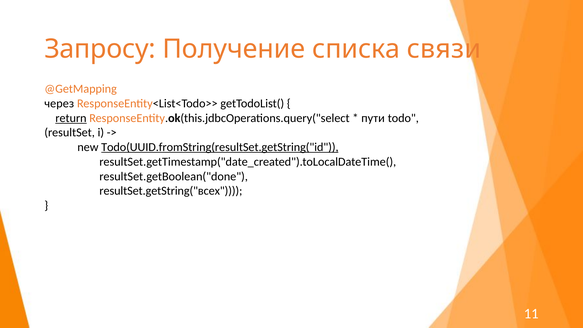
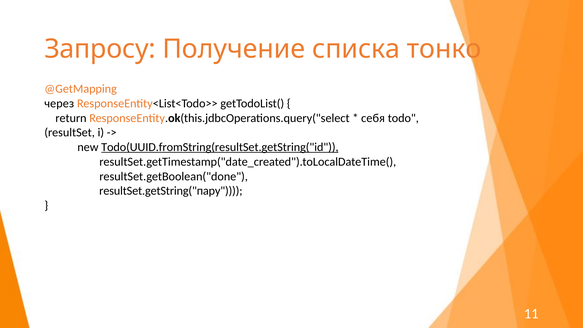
связи: связи -> тонко (444, 49)
return underline: present -> none (71, 118)
пути: пути -> себя (373, 118)
resultSet.getString("всех: resultSet.getString("всех -> resultSet.getString("пару (171, 191)
